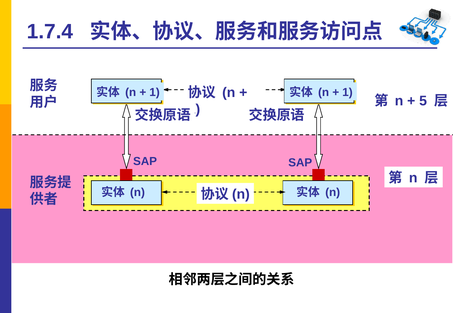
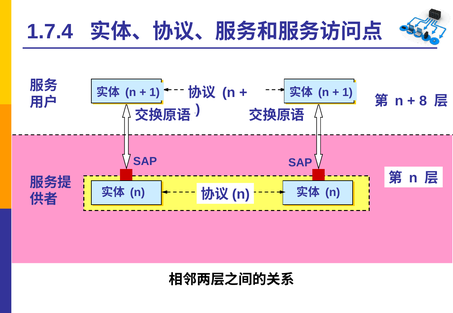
5: 5 -> 8 (423, 101)
